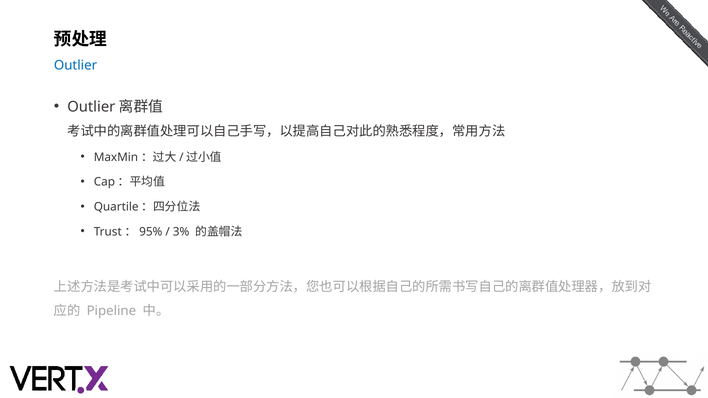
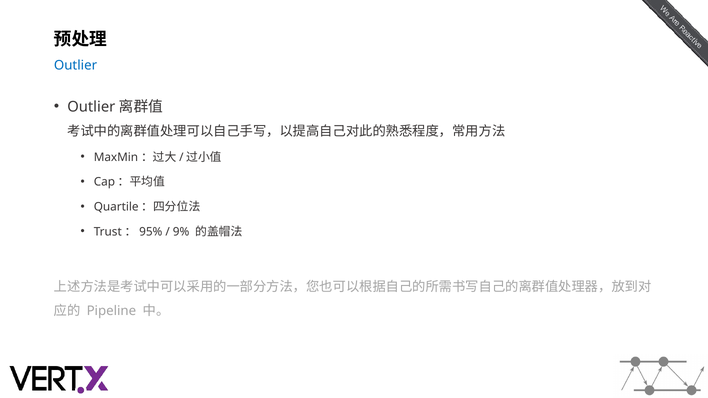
3%: 3% -> 9% (181, 232)
